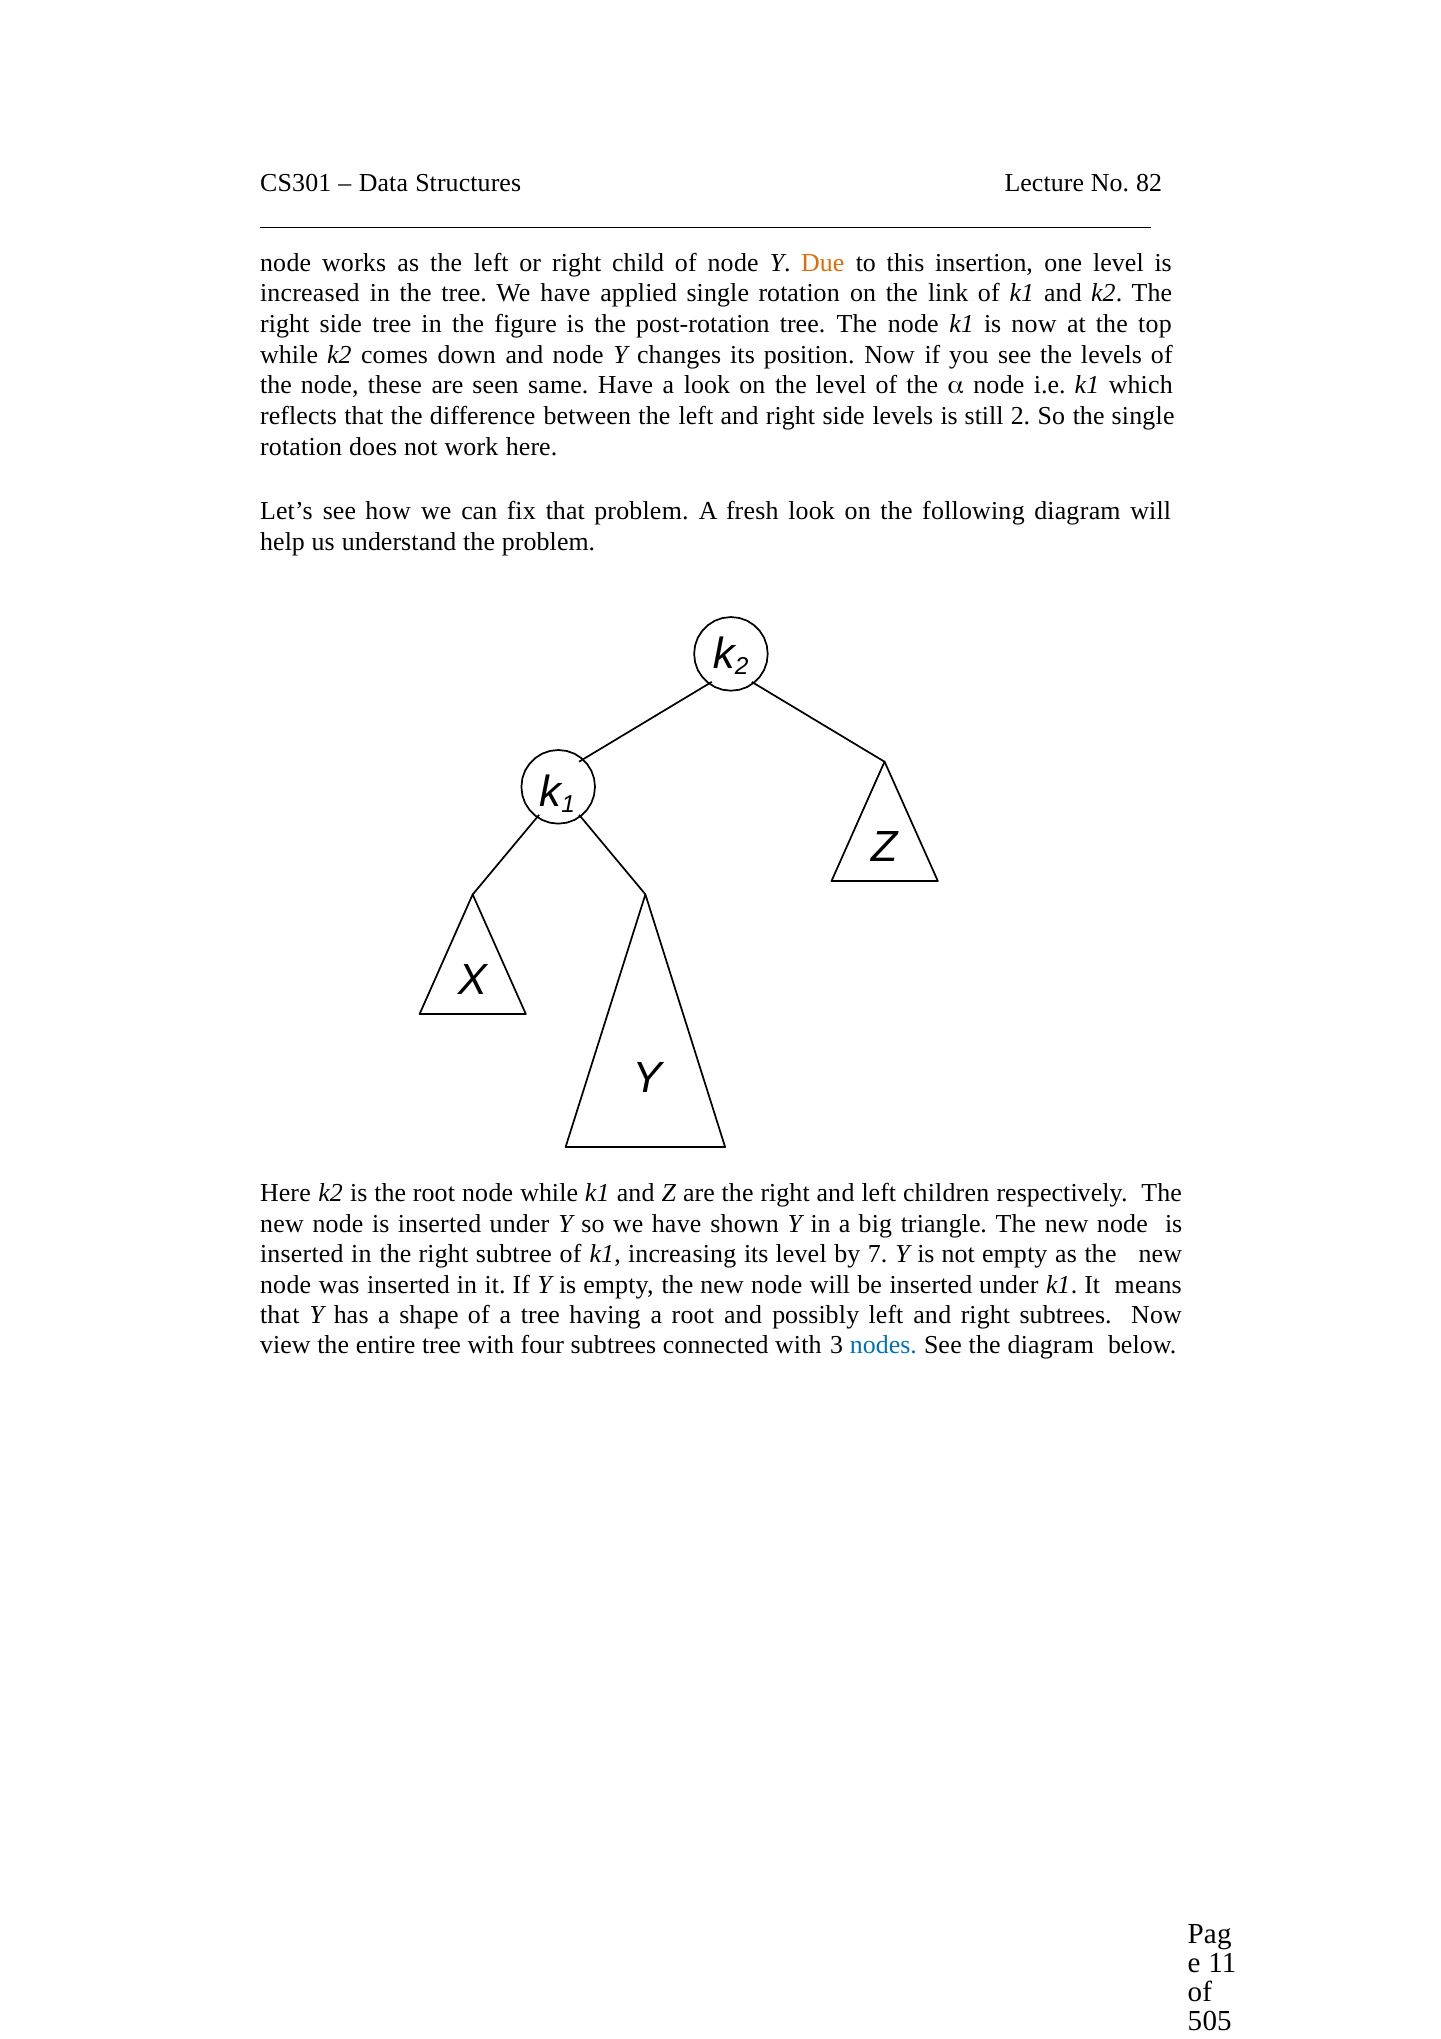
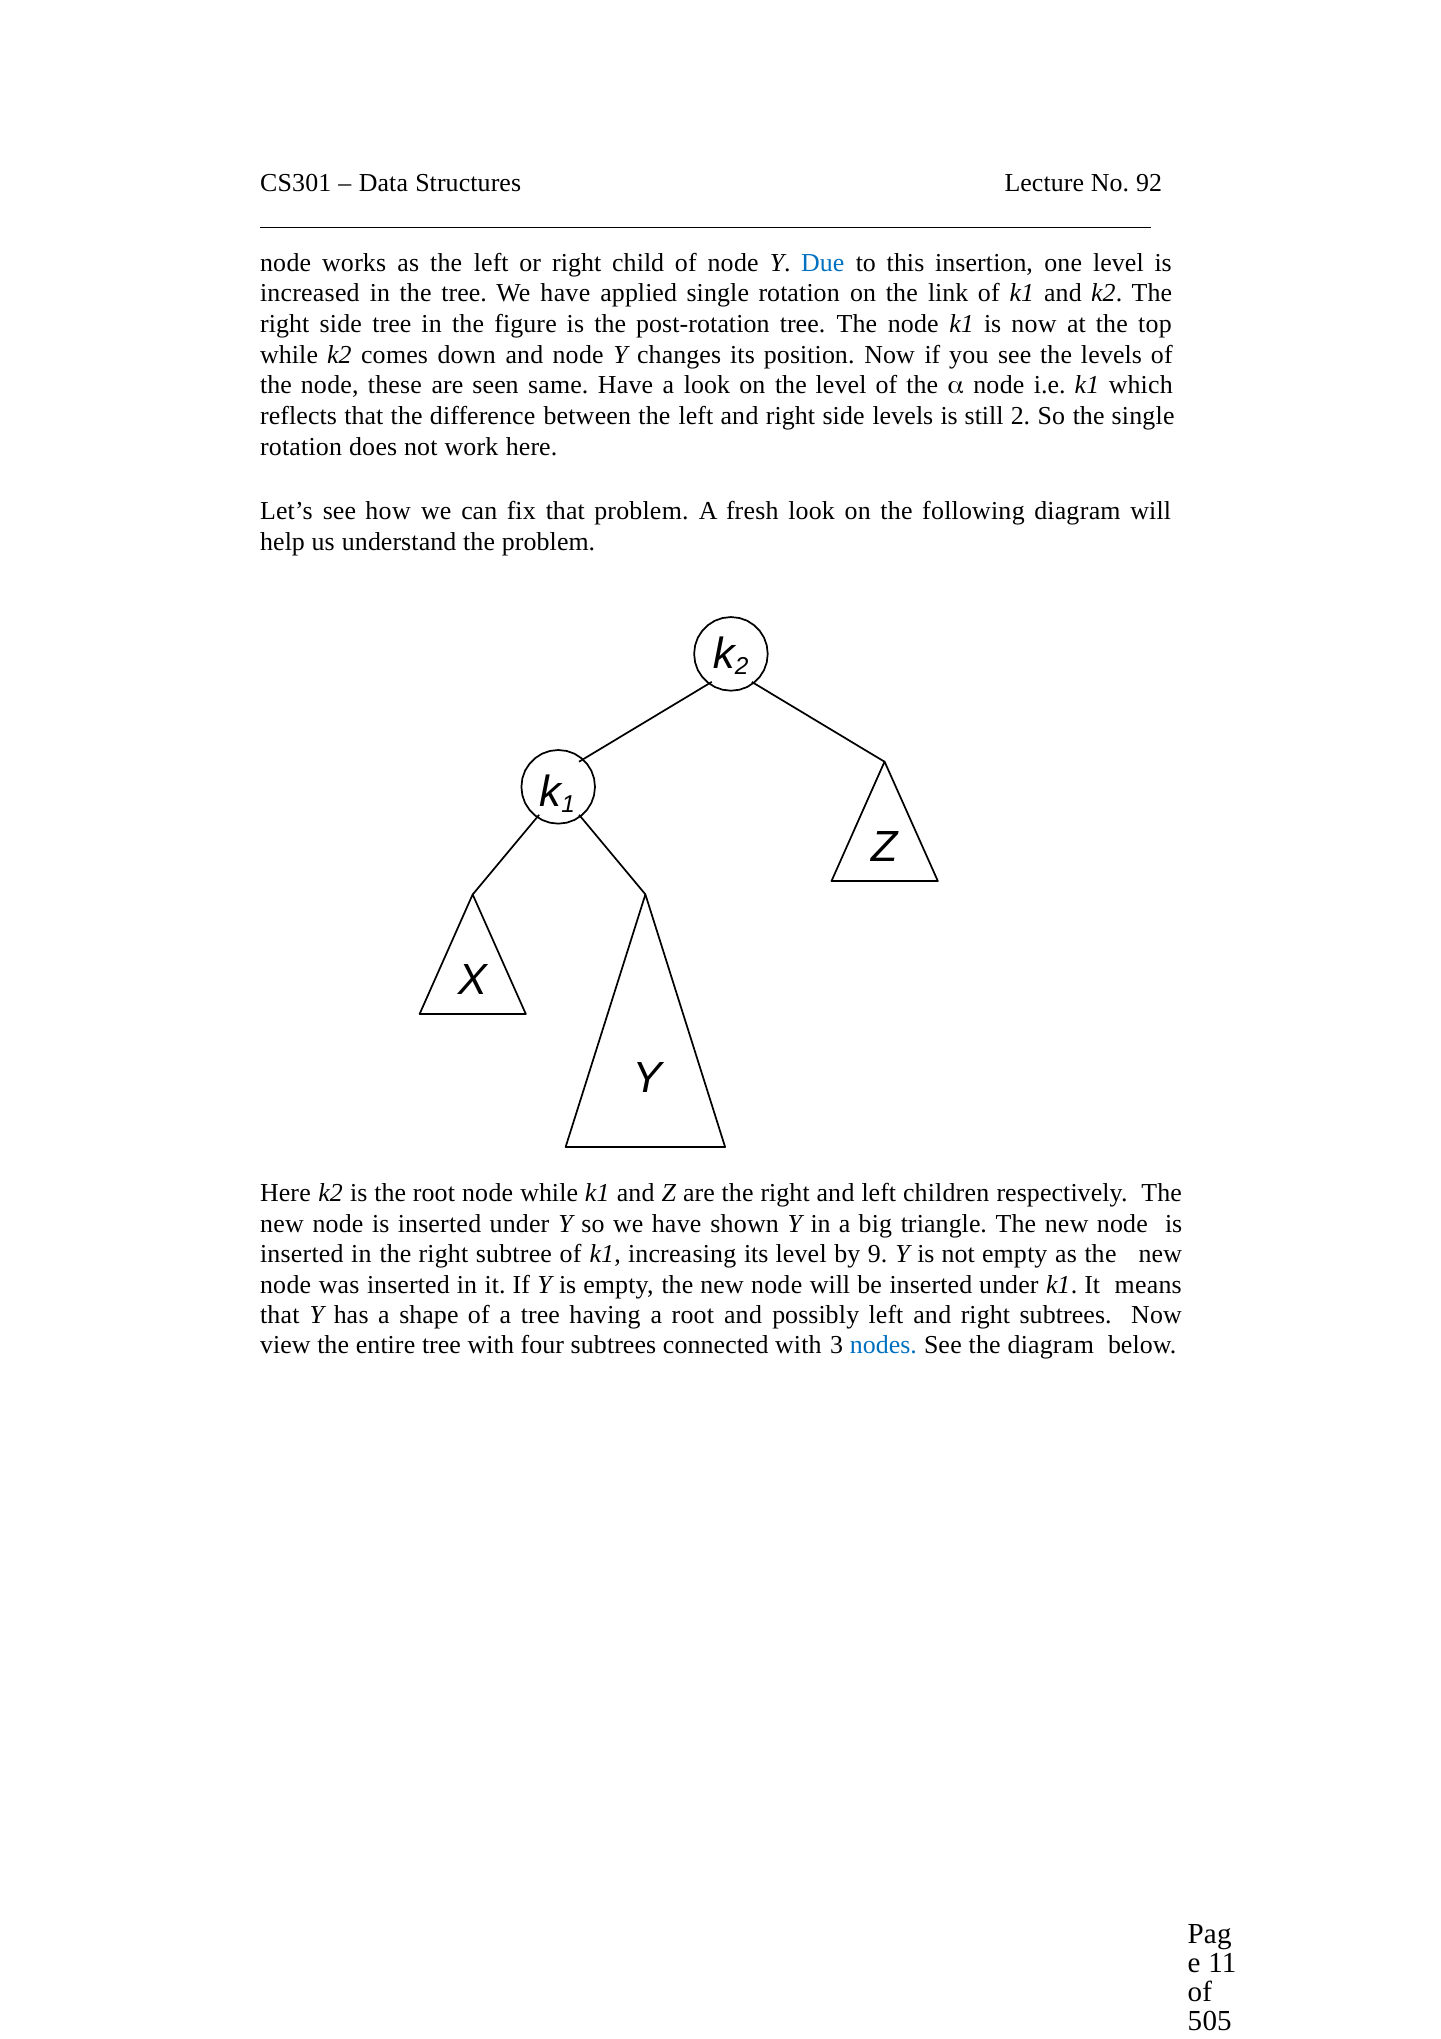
82: 82 -> 92 (1149, 183)
Due colour: orange -> blue (823, 263)
7: 7 -> 9 (878, 1254)
